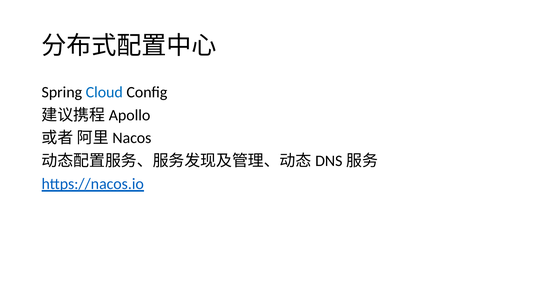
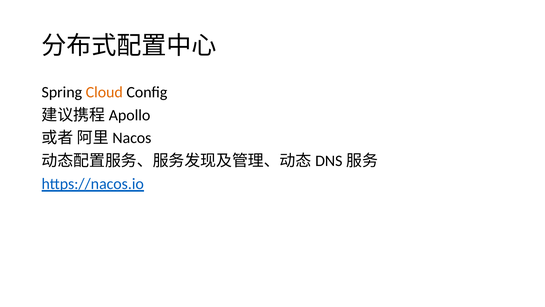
Cloud colour: blue -> orange (104, 92)
